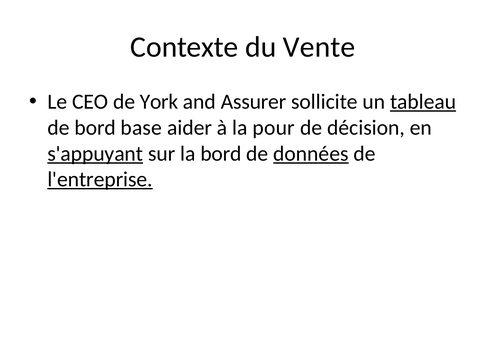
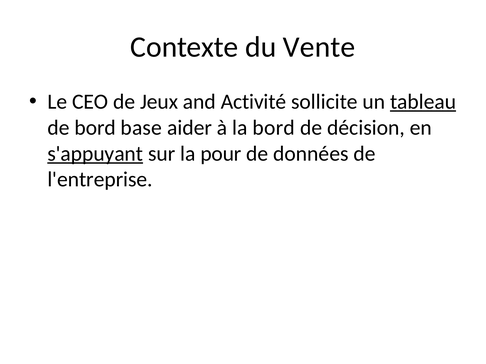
York: York -> Jeux (159, 102)
Assurer: Assurer -> Activité (254, 102)
la pour: pour -> bord (274, 128)
la bord: bord -> pour (221, 154)
données underline: present -> none (311, 154)
l'entreprise underline: present -> none (100, 180)
